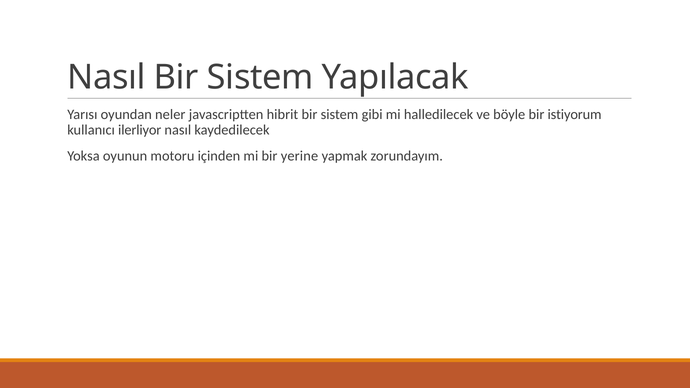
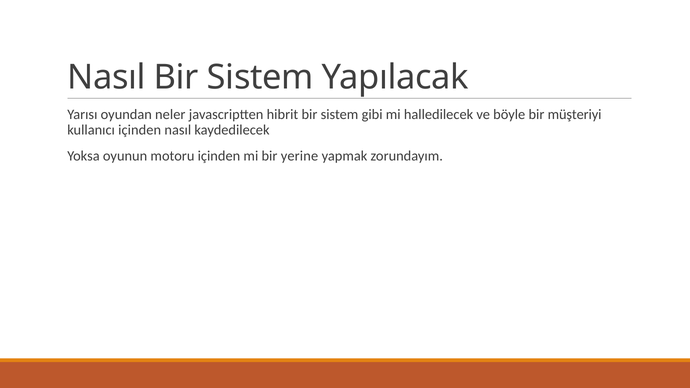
istiyorum: istiyorum -> müşteriyi (575, 115)
kullanıcı ilerliyor: ilerliyor -> içinden (140, 130)
